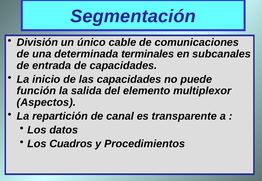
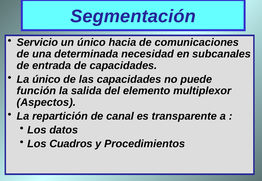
División: División -> Servicio (37, 42)
cable: cable -> hacia (122, 42)
terminales: terminales -> necesidad (148, 54)
La inicio: inicio -> único (46, 79)
